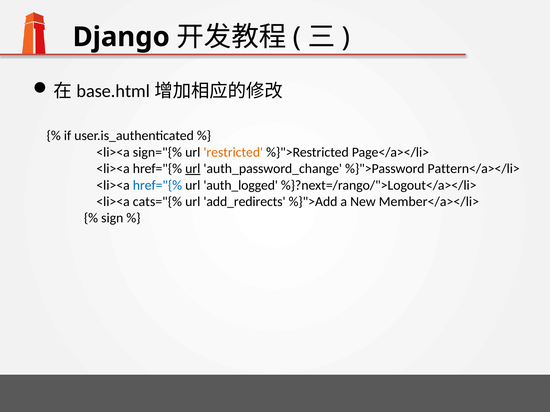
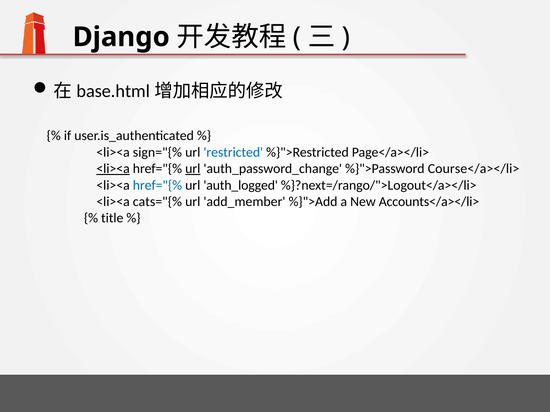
restricted colour: orange -> blue (233, 152)
<li><a underline: none -> present (113, 169)
Pattern</a></li>: Pattern</a></li> -> Course</a></li> (474, 169)
add_redirects: add_redirects -> add_member (244, 202)
Member</a></li>: Member</a></li> -> Accounts</a></li> (429, 202)
sign: sign -> title (112, 218)
